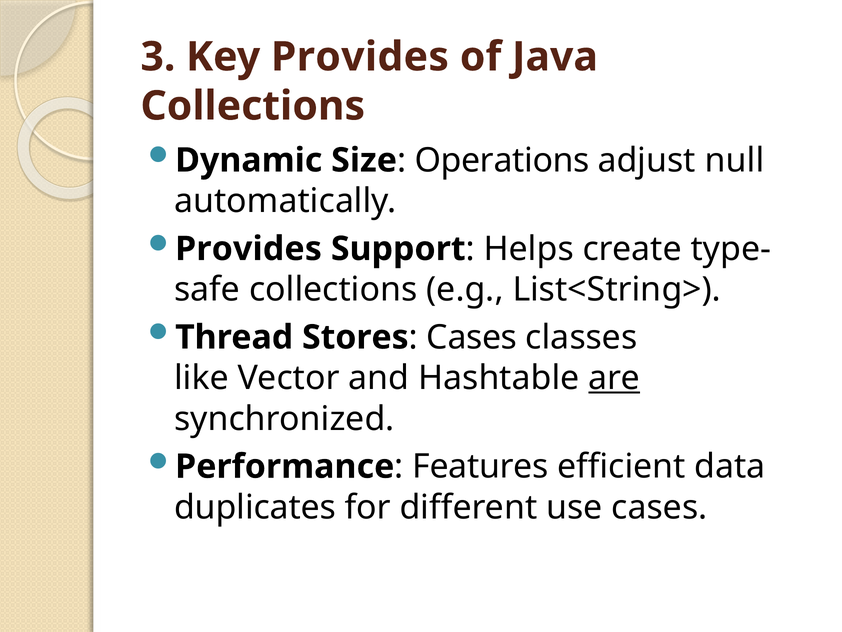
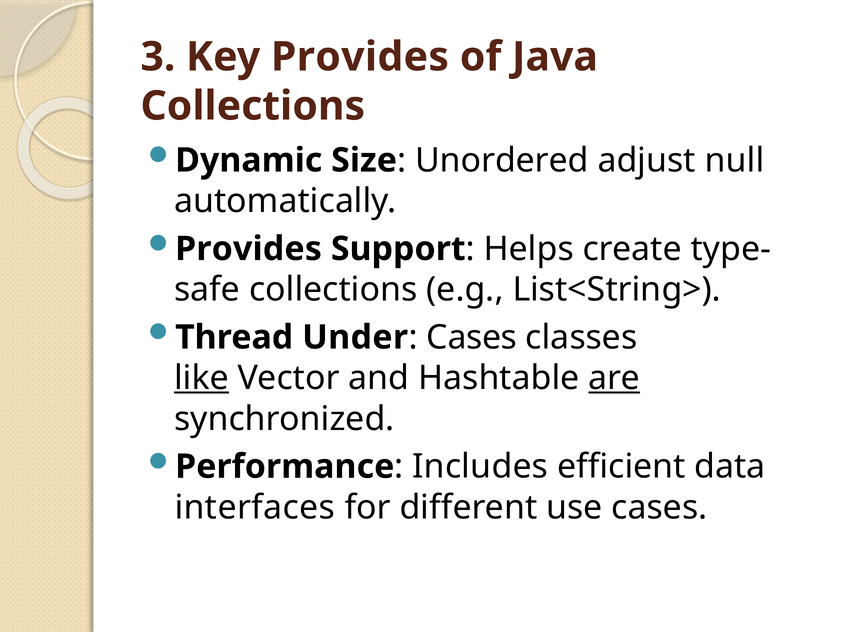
Operations: Operations -> Unordered (502, 160)
Stores: Stores -> Under (355, 337)
like underline: none -> present (202, 378)
Features: Features -> Includes (480, 466)
duplicates: duplicates -> interfaces (255, 507)
